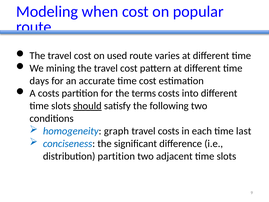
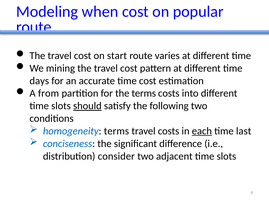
used: used -> start (117, 56)
A costs: costs -> from (49, 93)
homogeneity graph: graph -> terms (116, 131)
each underline: none -> present (202, 131)
distribution partition: partition -> consider (116, 156)
